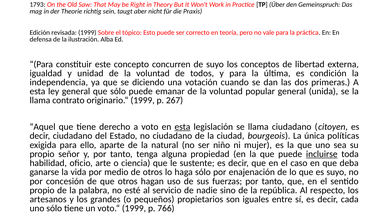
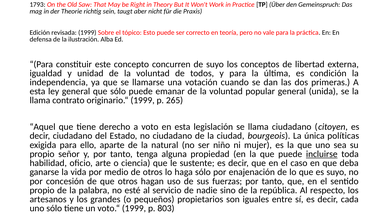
diciendo: diciendo -> llamarse (148, 82)
267: 267 -> 265 (175, 100)
esta underline: present -> none (182, 127)
766: 766 -> 803 (166, 208)
